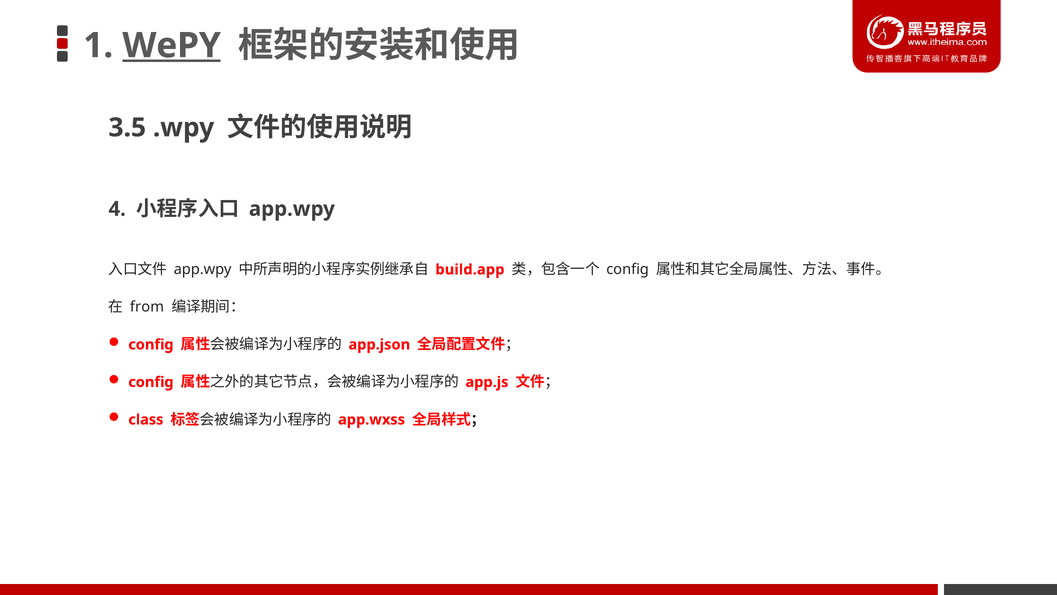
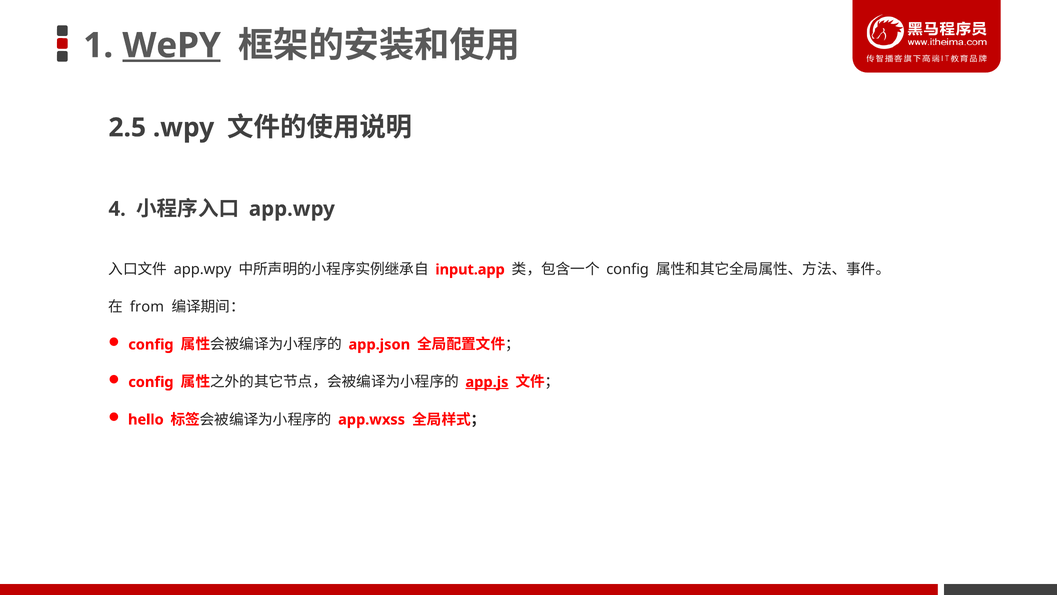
3.5: 3.5 -> 2.5 (127, 128)
build.app: build.app -> input.app (470, 269)
app.js underline: none -> present (487, 382)
class: class -> hello (146, 419)
